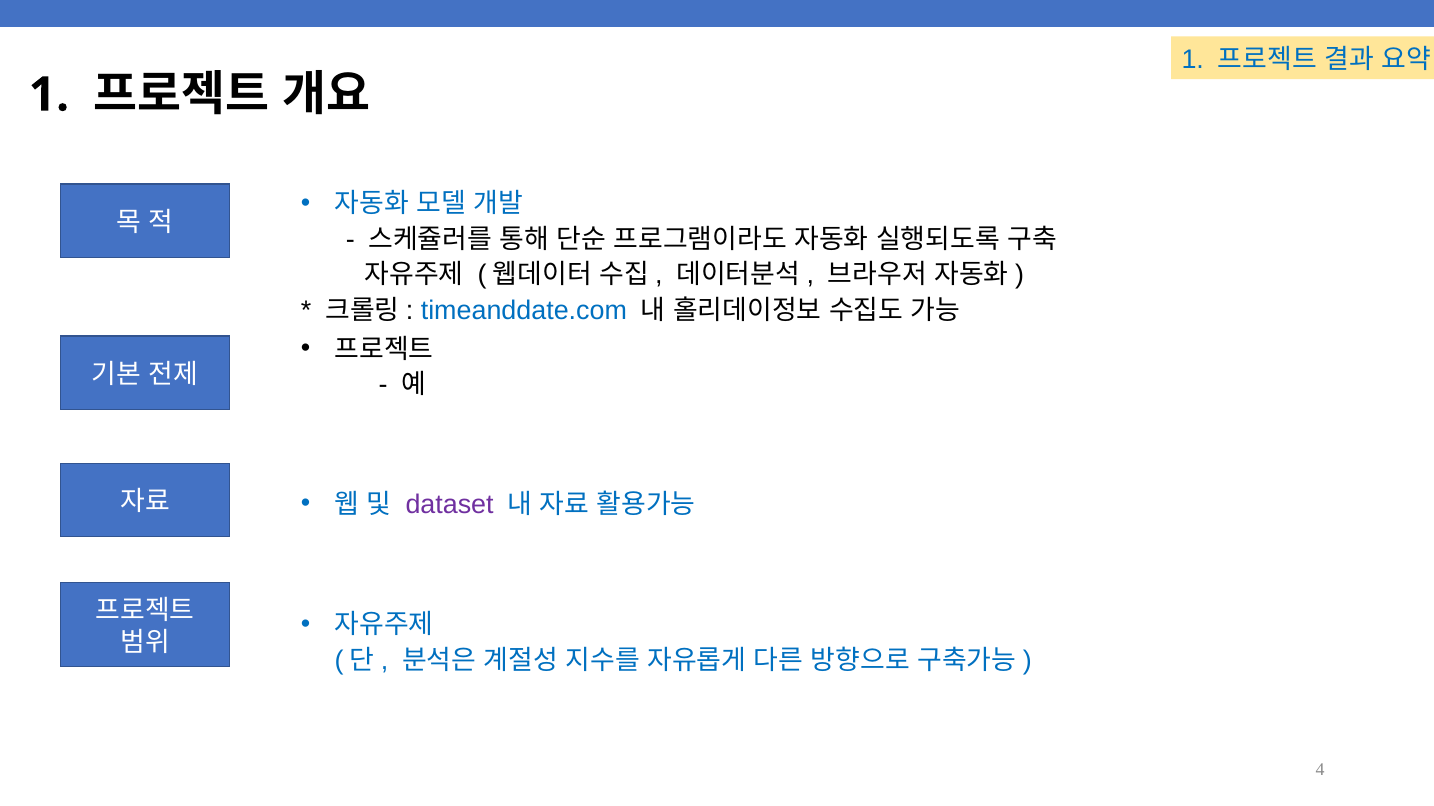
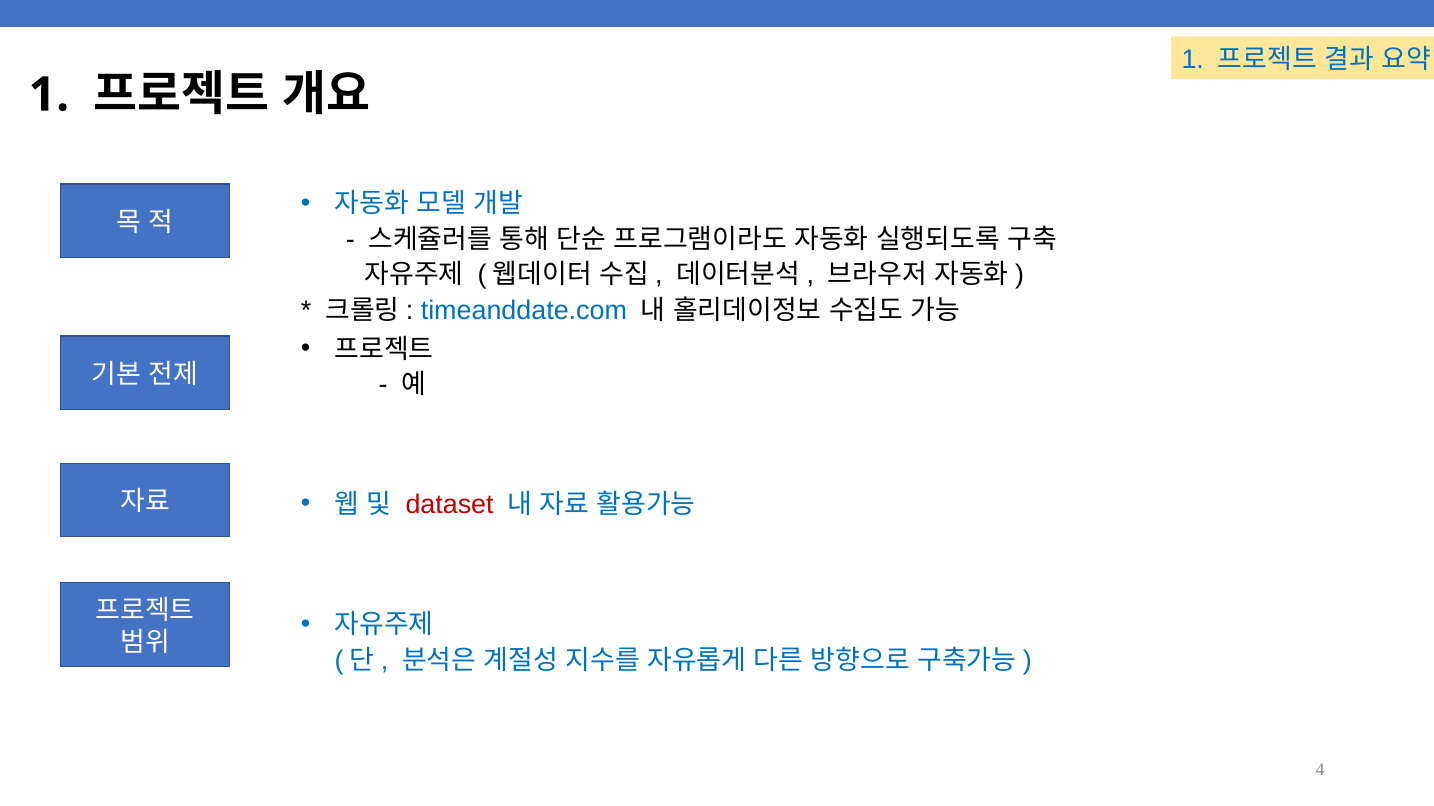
dataset colour: purple -> red (450, 505)
